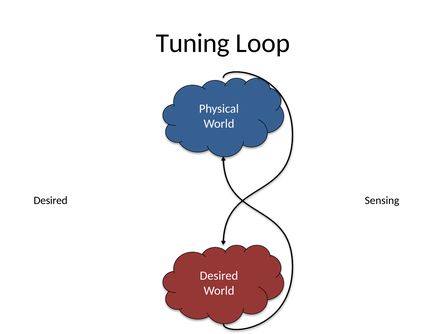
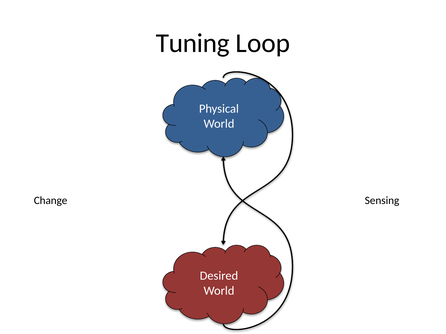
Desired: Desired -> Change (51, 201)
